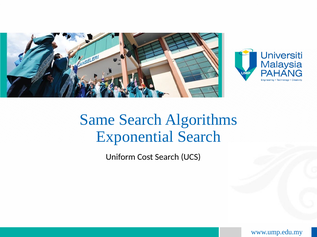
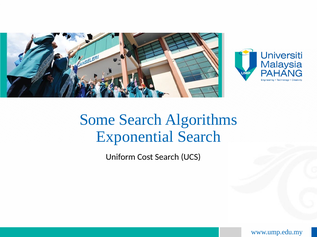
Same: Same -> Some (97, 120)
